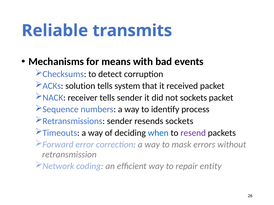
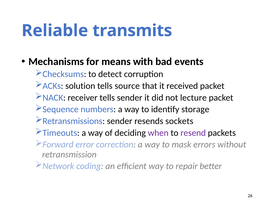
system: system -> source (127, 86)
not sockets: sockets -> lecture (193, 98)
process: process -> storage (195, 110)
when colour: blue -> purple (158, 133)
entity: entity -> better (211, 167)
